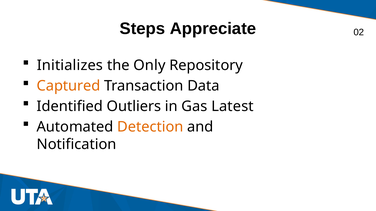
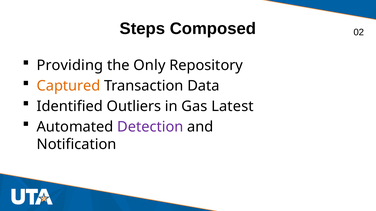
Appreciate: Appreciate -> Composed (213, 29)
Initializes: Initializes -> Providing (70, 66)
Detection colour: orange -> purple (150, 127)
